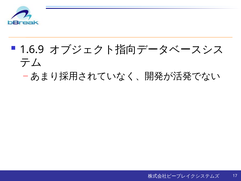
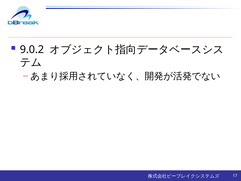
1.6.9: 1.6.9 -> 9.0.2 (32, 49)
